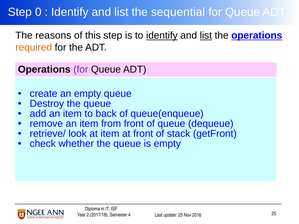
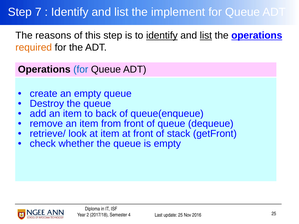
0: 0 -> 7 (38, 12)
sequential: sequential -> implement (178, 12)
for colour: purple -> blue (81, 70)
